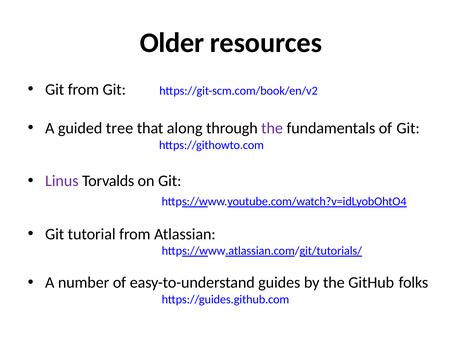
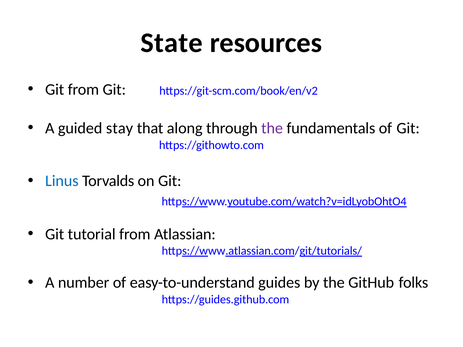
Older: Older -> State (172, 43)
tree: tree -> stay (120, 128)
Linus colour: purple -> blue (62, 181)
